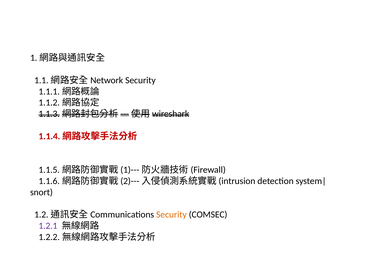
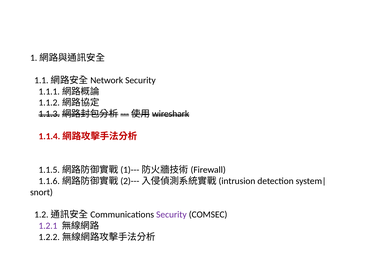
Security colour: orange -> purple (171, 215)
